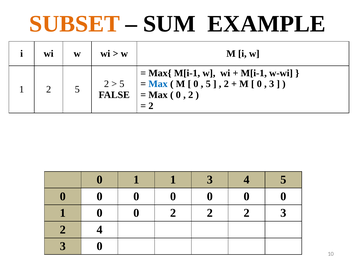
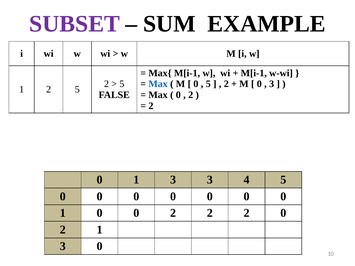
SUBSET colour: orange -> purple (74, 24)
0 1 1: 1 -> 3 (173, 180)
2 3: 3 -> 0 (283, 213)
2 4: 4 -> 1 (100, 230)
